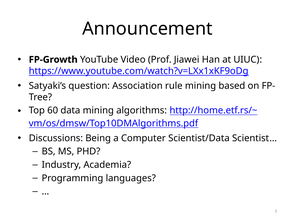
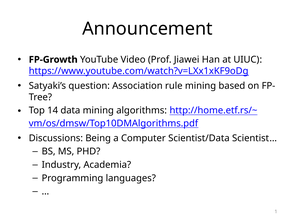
60: 60 -> 14 (53, 110)
